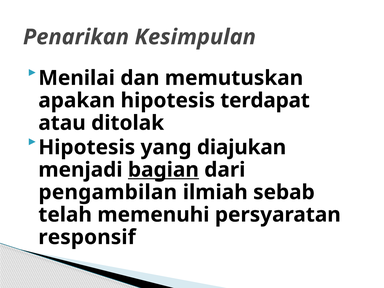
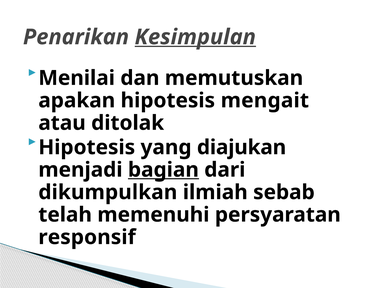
Kesimpulan underline: none -> present (195, 37)
terdapat: terdapat -> mengait (265, 101)
pengambilan: pengambilan -> dikumpulkan (108, 192)
